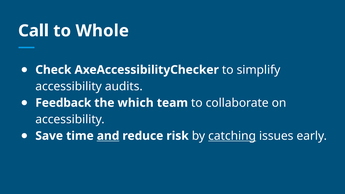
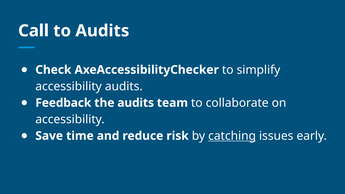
to Whole: Whole -> Audits (102, 31)
the which: which -> audits (136, 103)
and underline: present -> none (108, 136)
